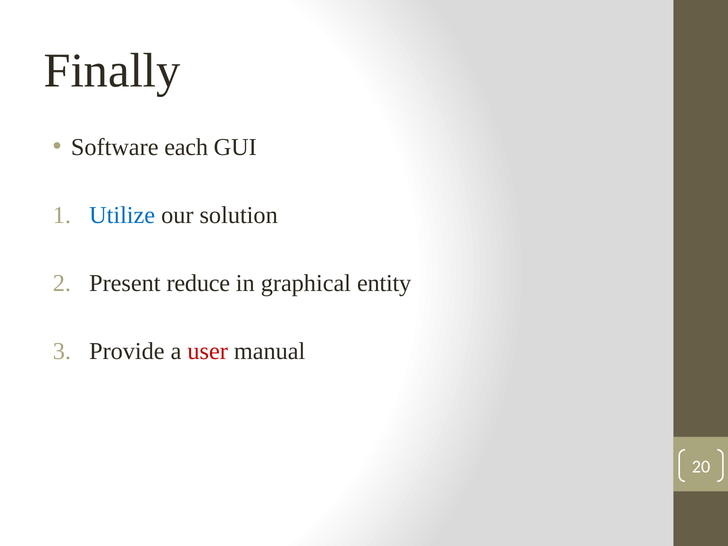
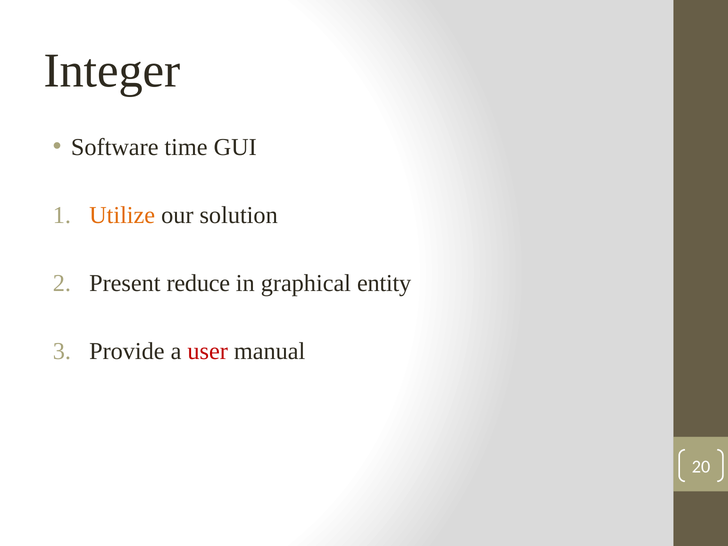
Finally: Finally -> Integer (112, 71)
each: each -> time (186, 147)
Utilize colour: blue -> orange (122, 215)
